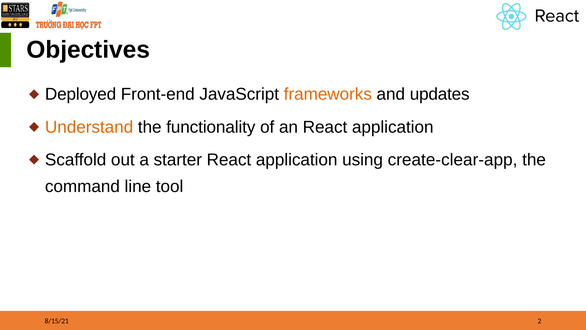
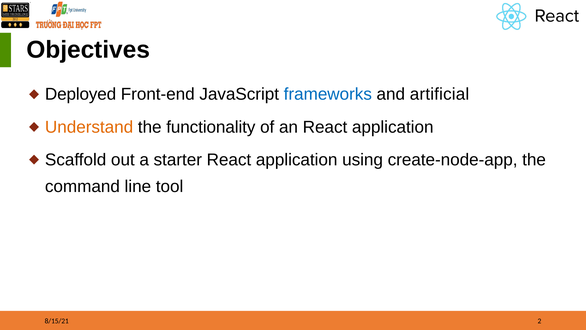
frameworks colour: orange -> blue (328, 94)
updates: updates -> artificial (440, 94)
create-clear-app: create-clear-app -> create-node-app (453, 160)
